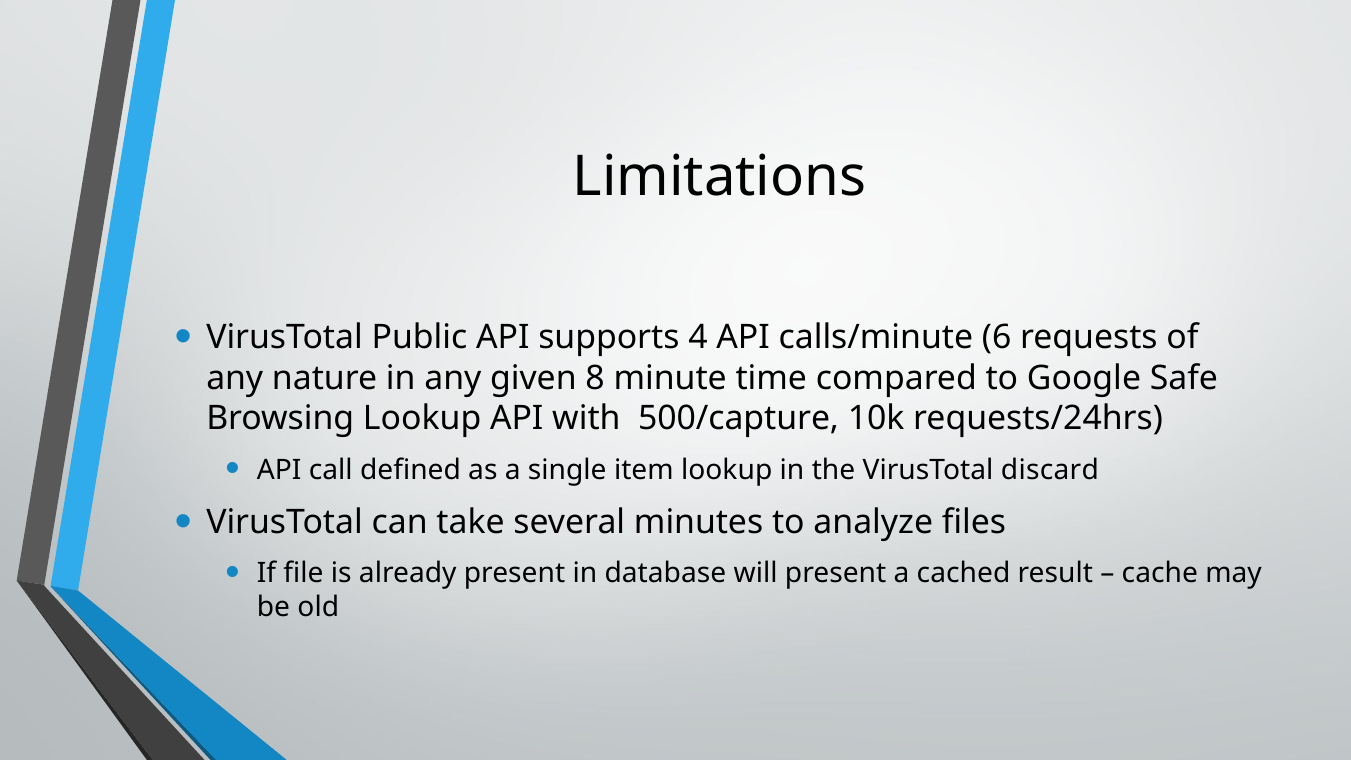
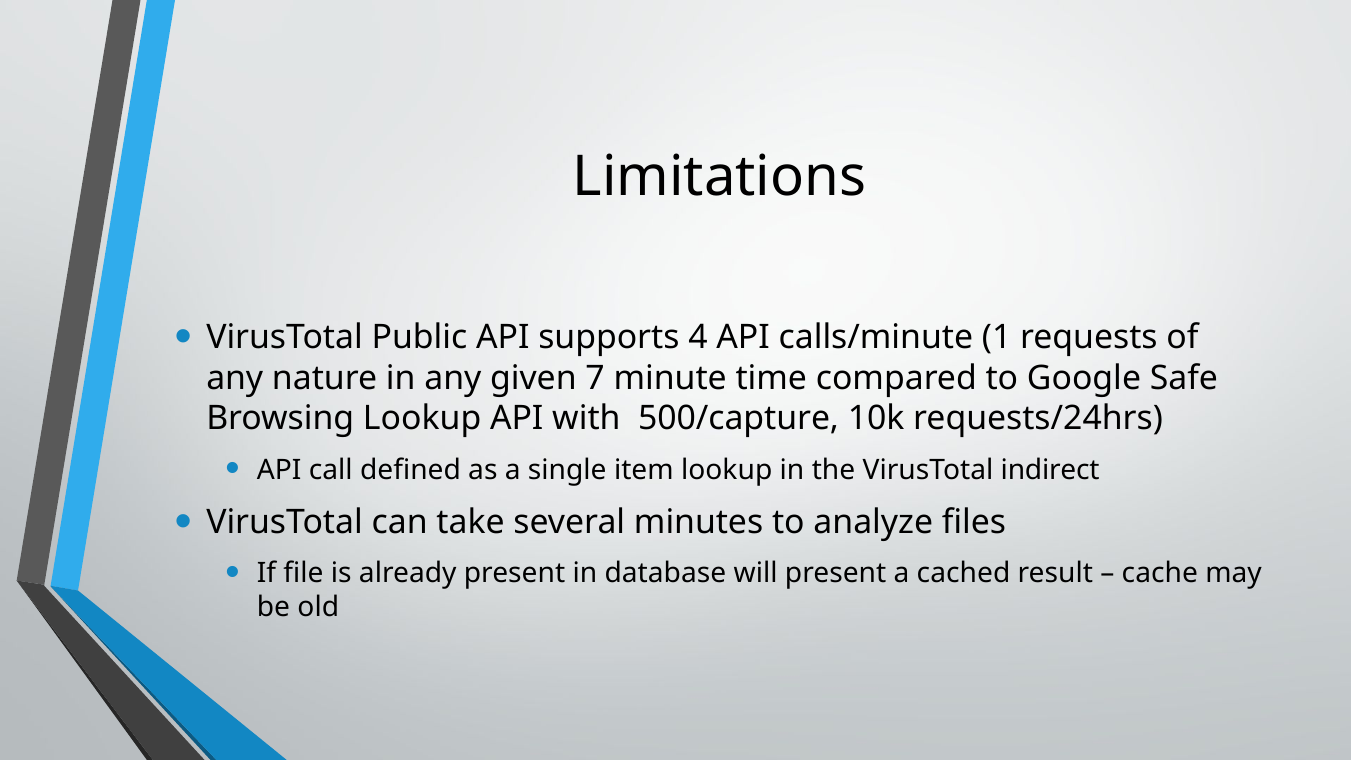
6: 6 -> 1 (997, 338)
8: 8 -> 7 (595, 378)
discard: discard -> indirect (1050, 470)
